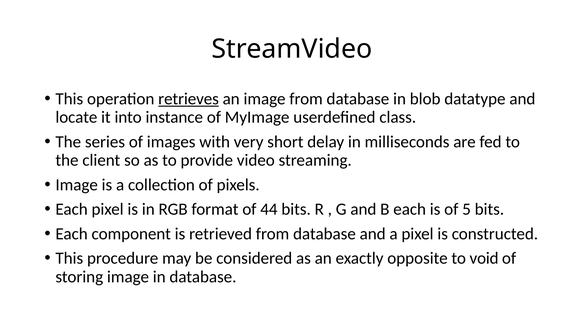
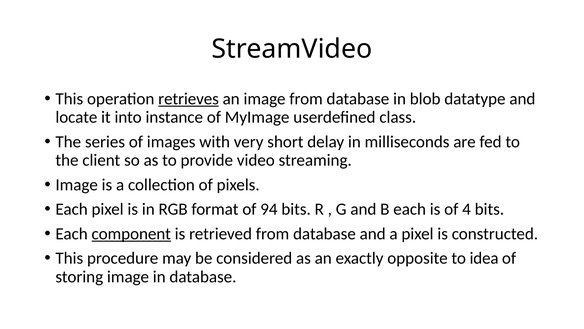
44: 44 -> 94 (269, 209)
5: 5 -> 4 (467, 209)
component underline: none -> present (131, 233)
void: void -> idea (484, 258)
